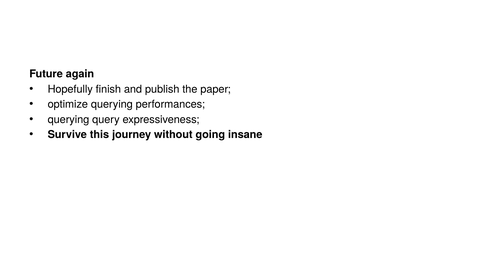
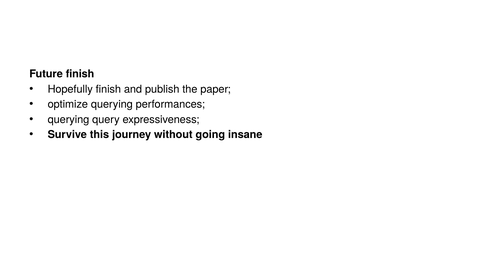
Future again: again -> finish (80, 74)
